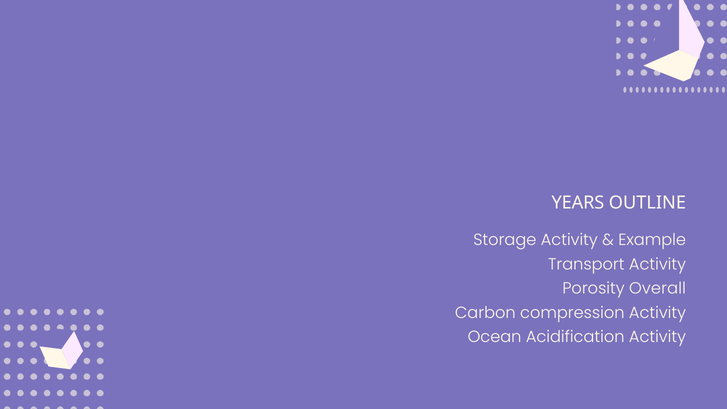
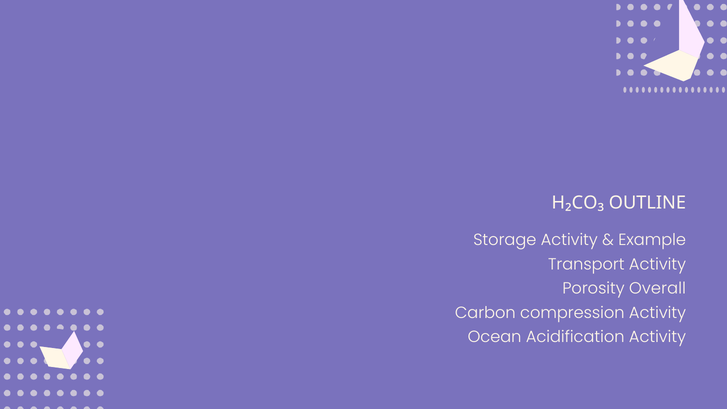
YEARS: YEARS -> H₂CO₃ (578, 203)
